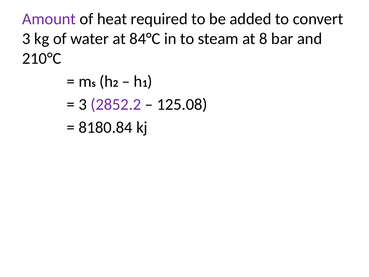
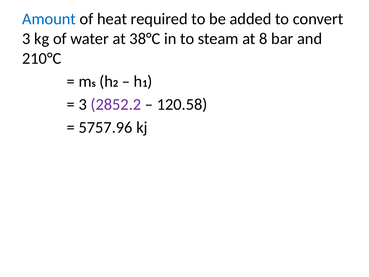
Amount colour: purple -> blue (49, 19)
84°C: 84°C -> 38°C (145, 39)
125.08: 125.08 -> 120.58 (182, 104)
8180.84: 8180.84 -> 5757.96 (106, 127)
